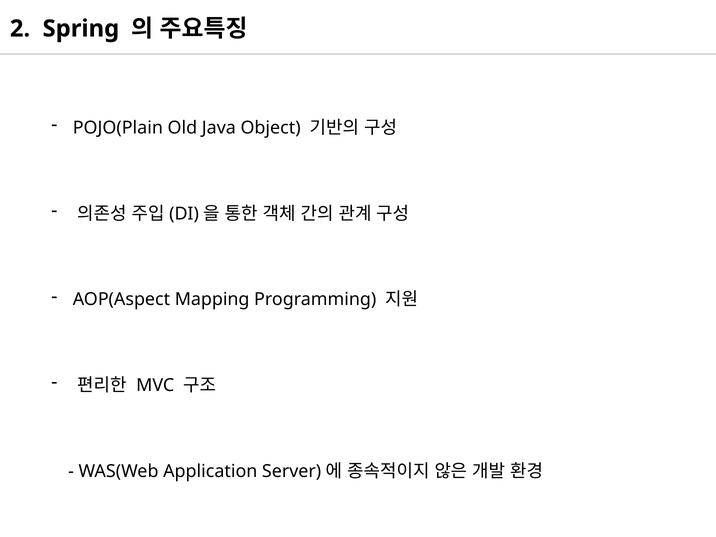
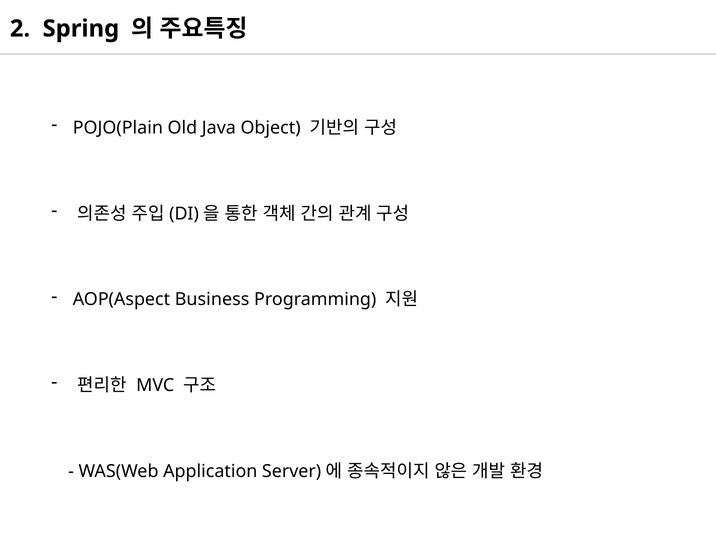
Mapping: Mapping -> Business (212, 300)
